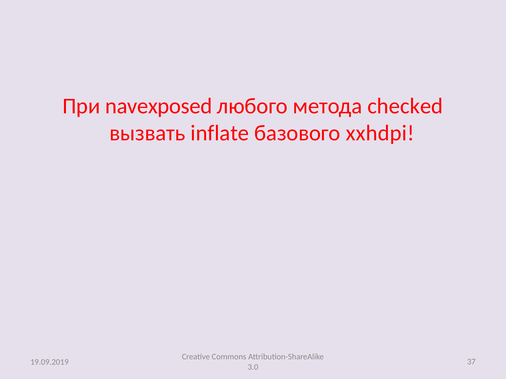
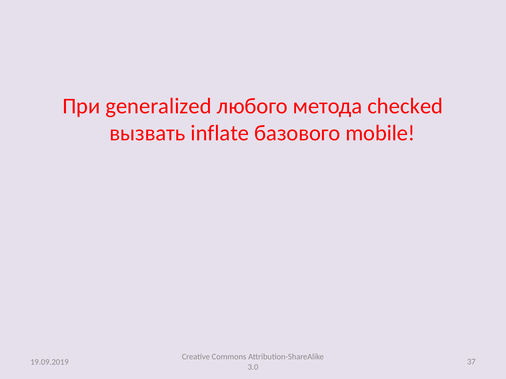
navexposed: navexposed -> generalized (159, 106)
xxhdpi: xxhdpi -> mobile (380, 133)
